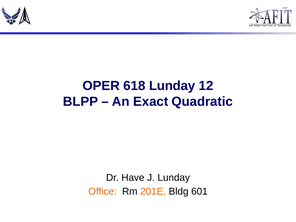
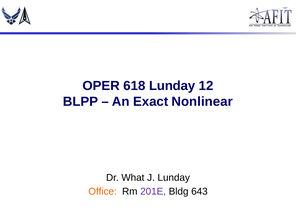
Quadratic: Quadratic -> Nonlinear (202, 102)
Have: Have -> What (133, 178)
201E colour: orange -> purple (153, 192)
601: 601 -> 643 (199, 192)
